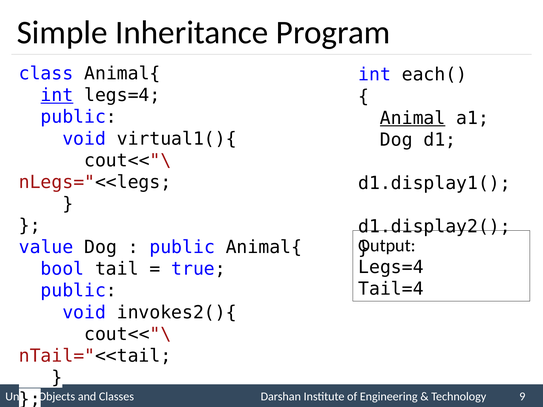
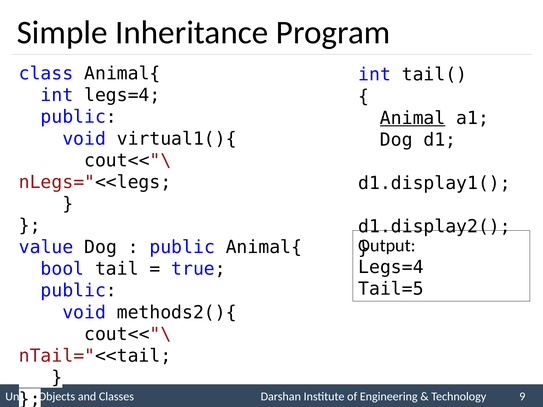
each(: each( -> tail( (434, 75)
int underline: present -> none (57, 95)
Tail=4: Tail=4 -> Tail=5 (391, 289)
invokes2(){: invokes2(){ -> methods2(){ (177, 313)
